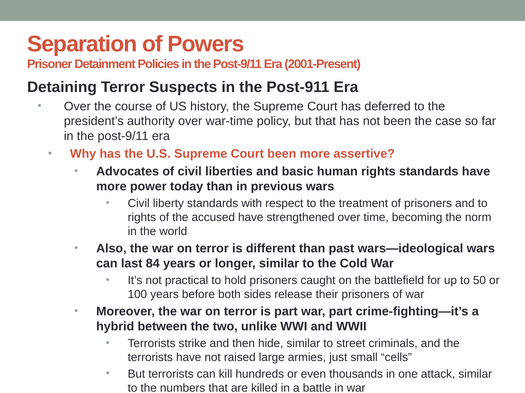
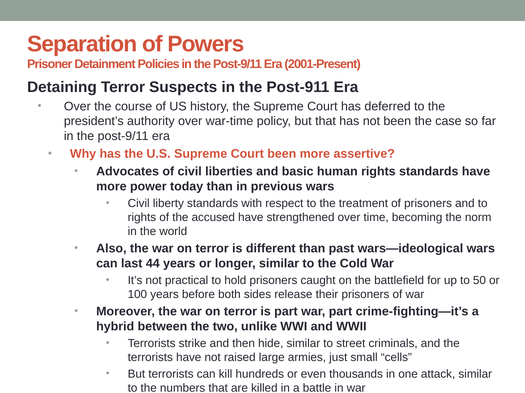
84: 84 -> 44 (153, 264)
